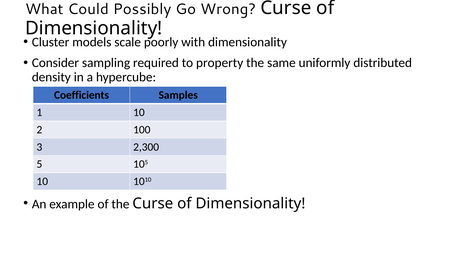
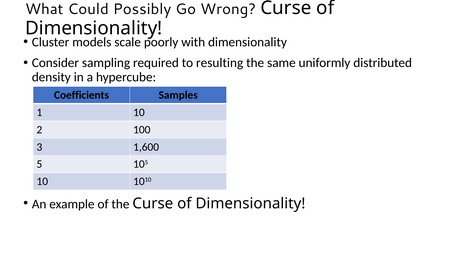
property: property -> resulting (220, 63)
2,300: 2,300 -> 1,600 (146, 147)
